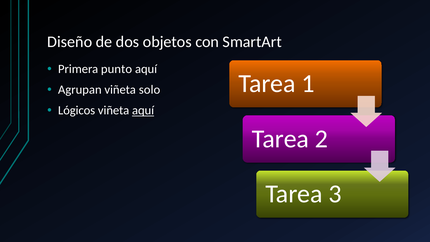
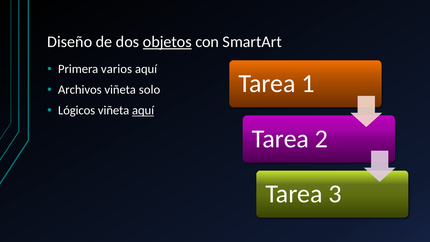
objetos underline: none -> present (167, 42)
punto: punto -> varios (117, 69)
Agrupan: Agrupan -> Archivos (80, 90)
